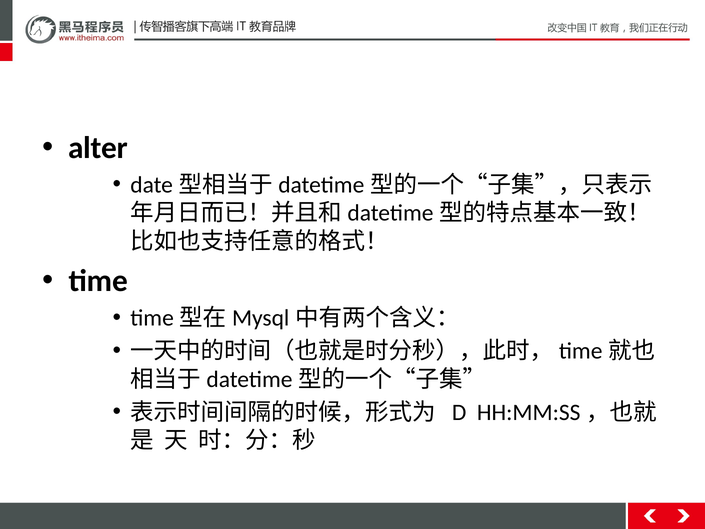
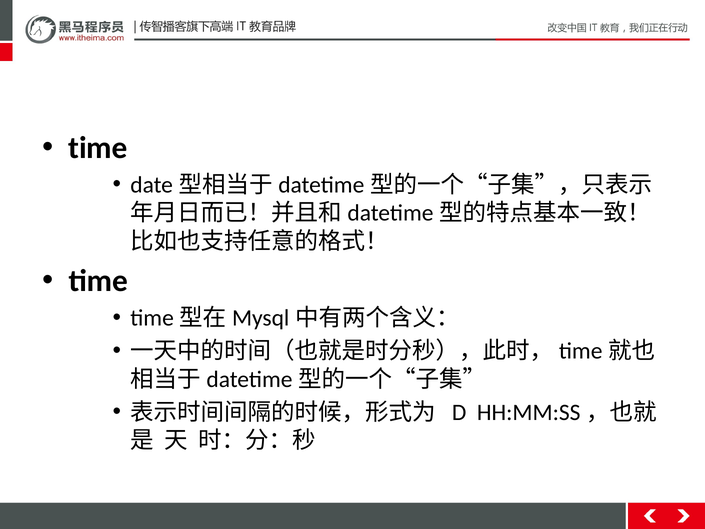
alter: alter -> time (98, 148)
